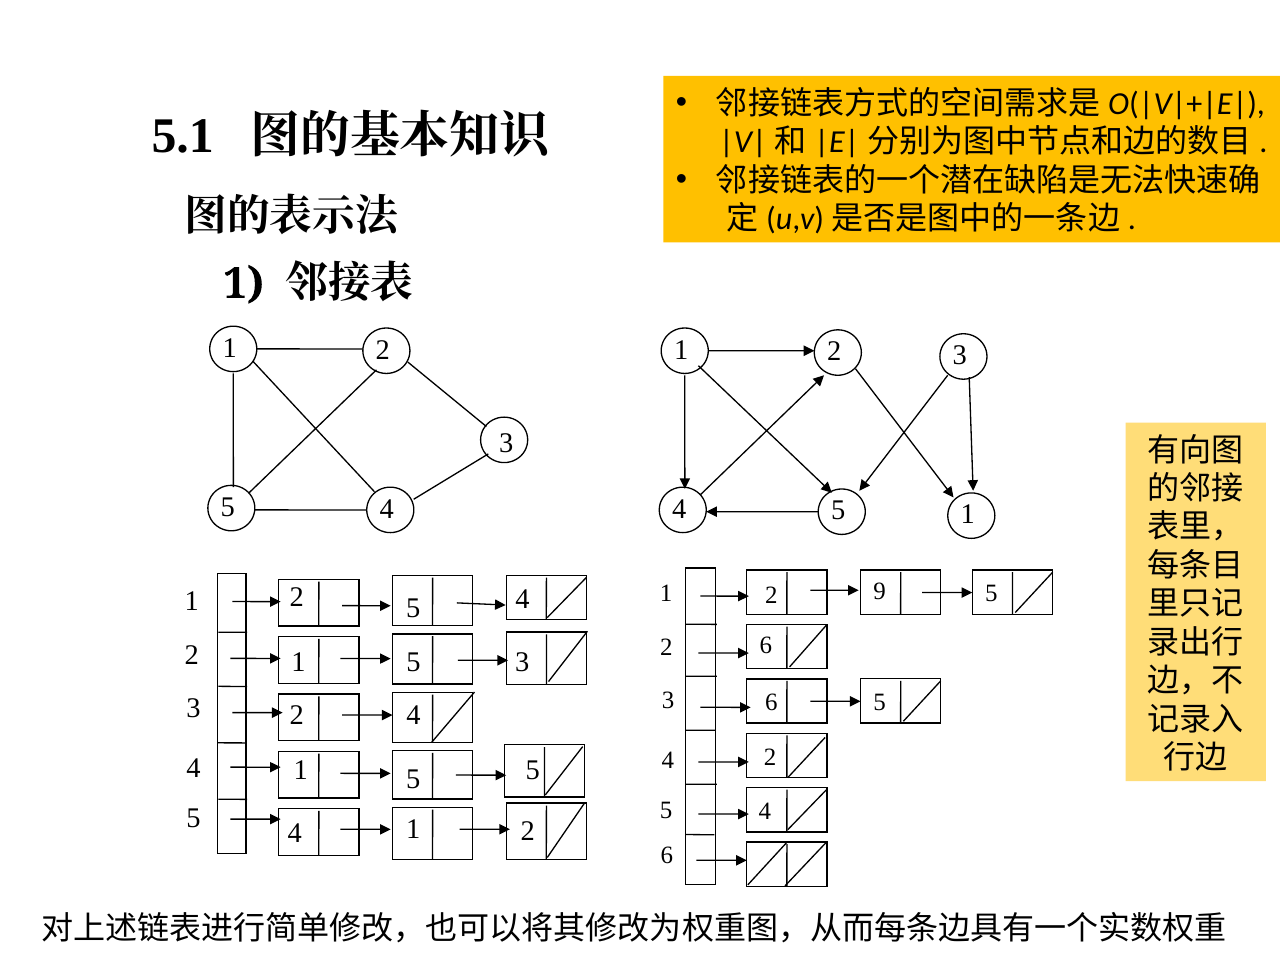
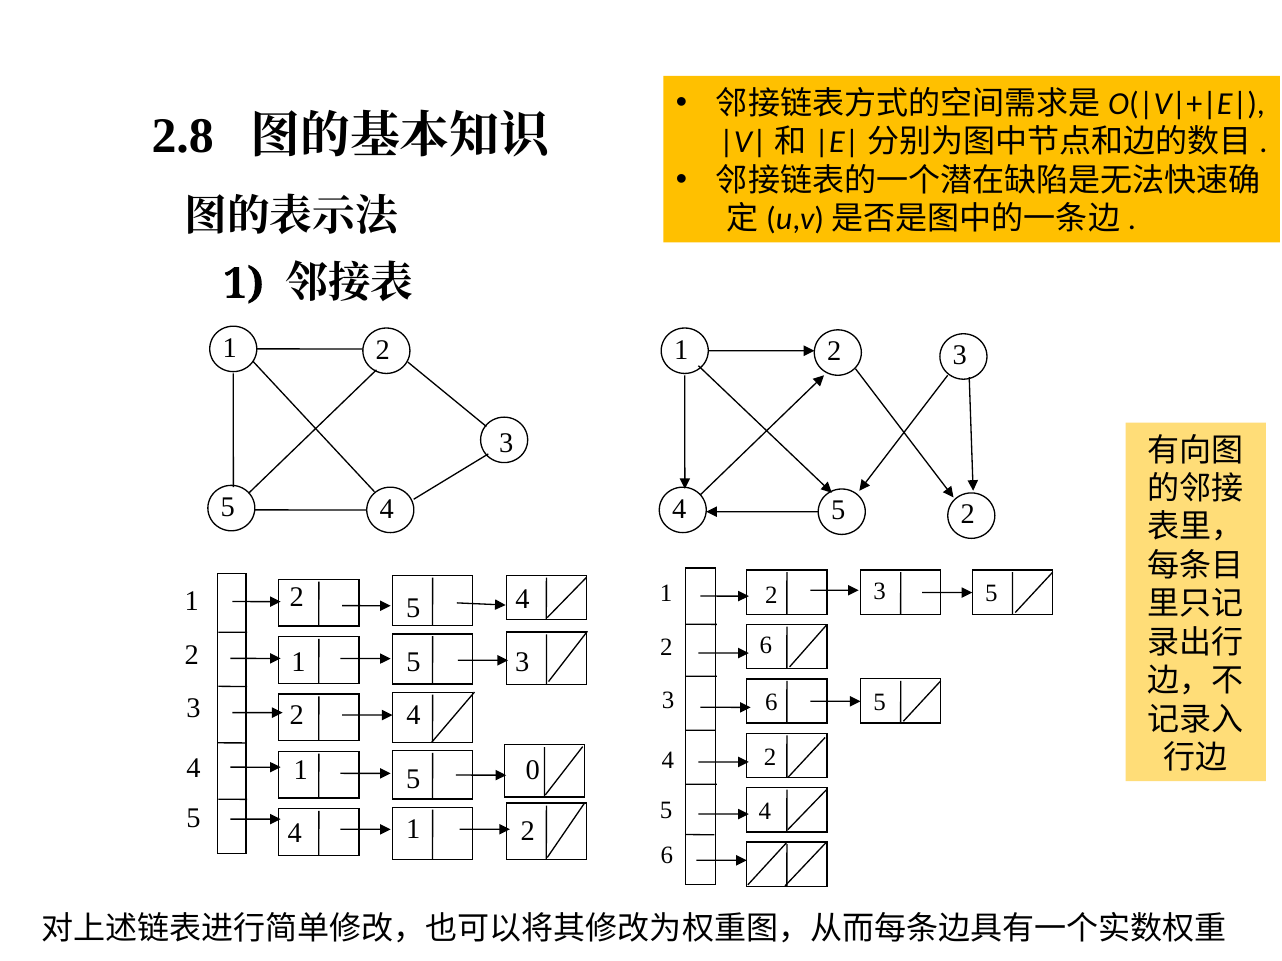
5.1: 5.1 -> 2.8 (183, 136)
5 1: 1 -> 2 (968, 515)
9: 9 -> 3 (880, 591)
5: 5 -> 0 (533, 771)
